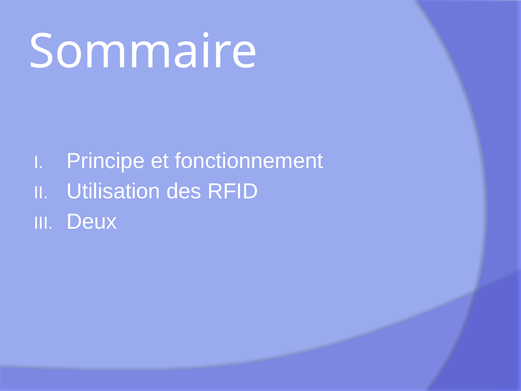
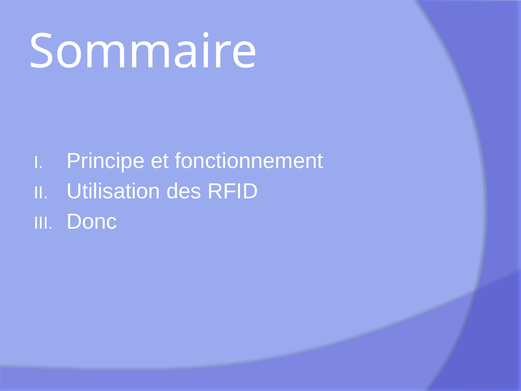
Deux: Deux -> Donc (92, 222)
